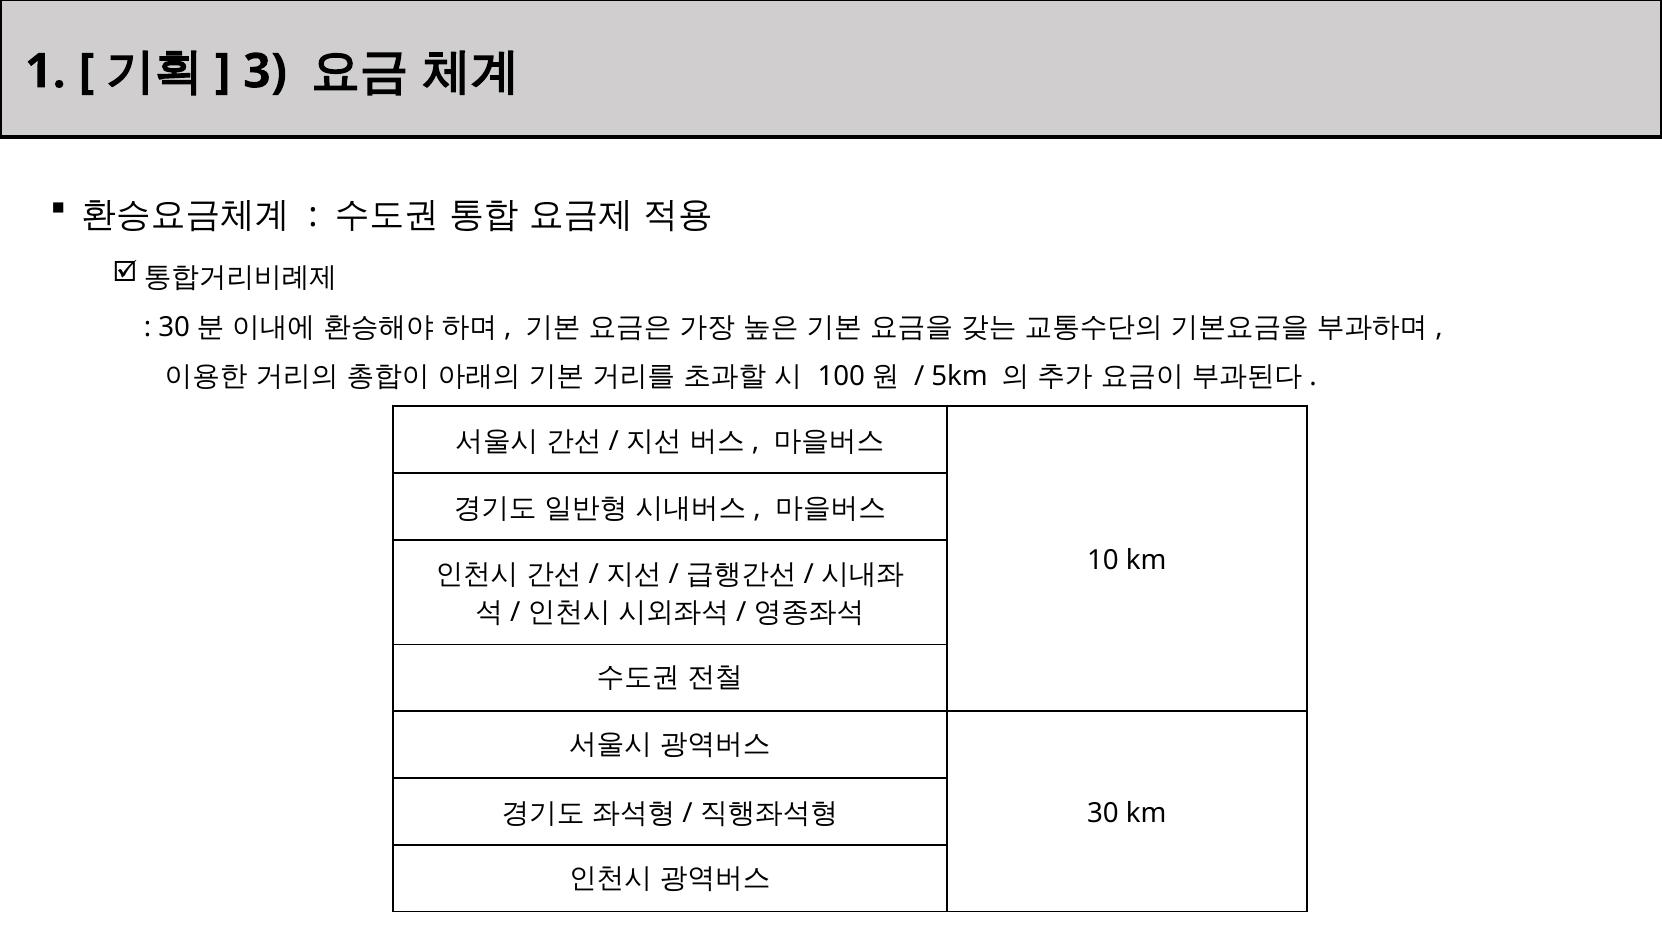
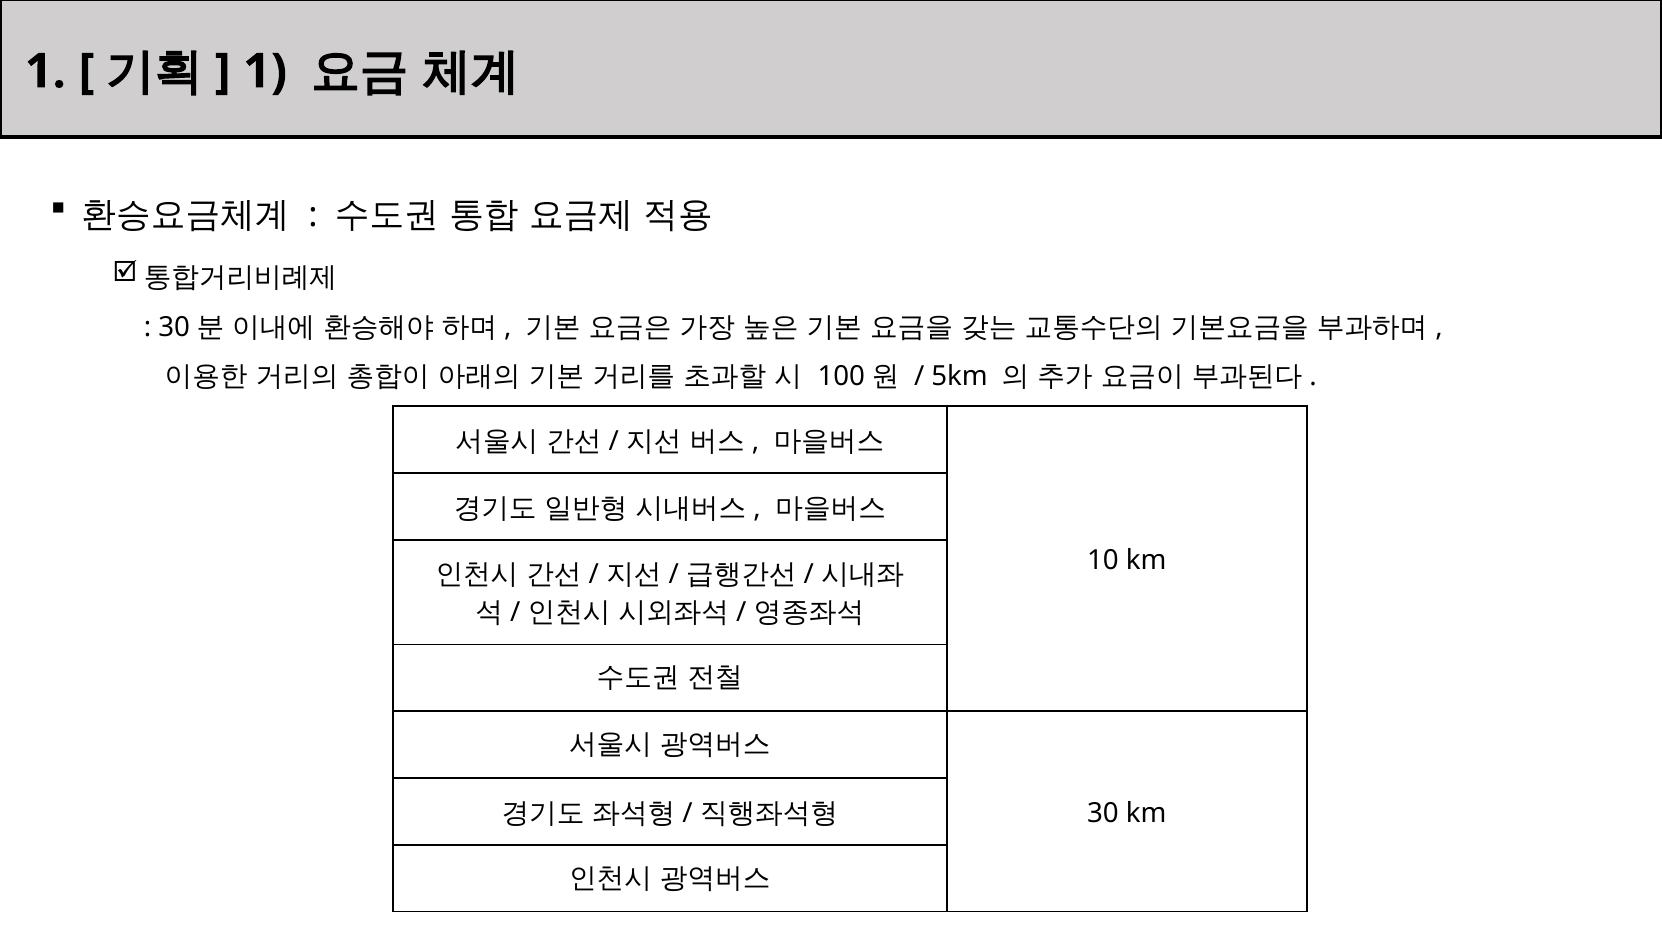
3: 3 -> 1 (265, 71)
